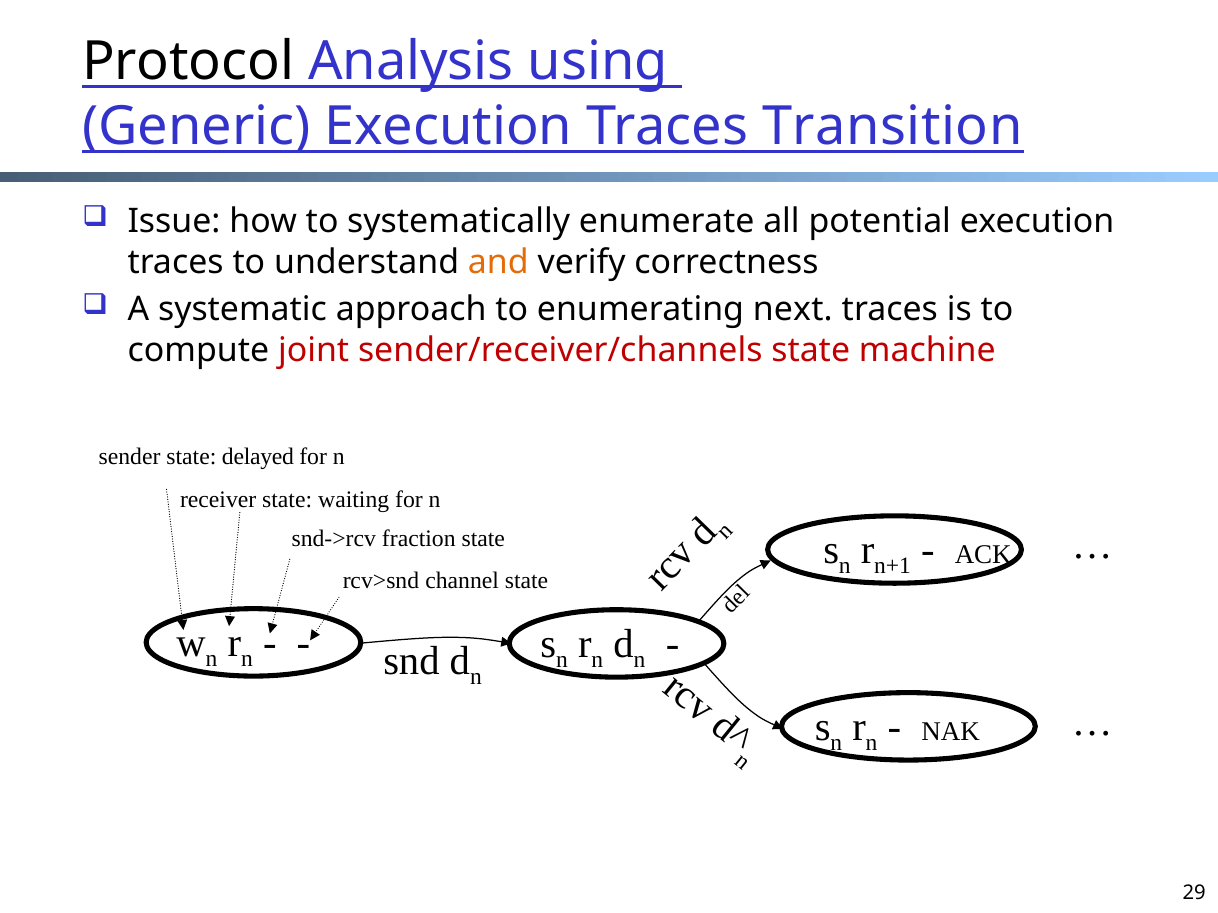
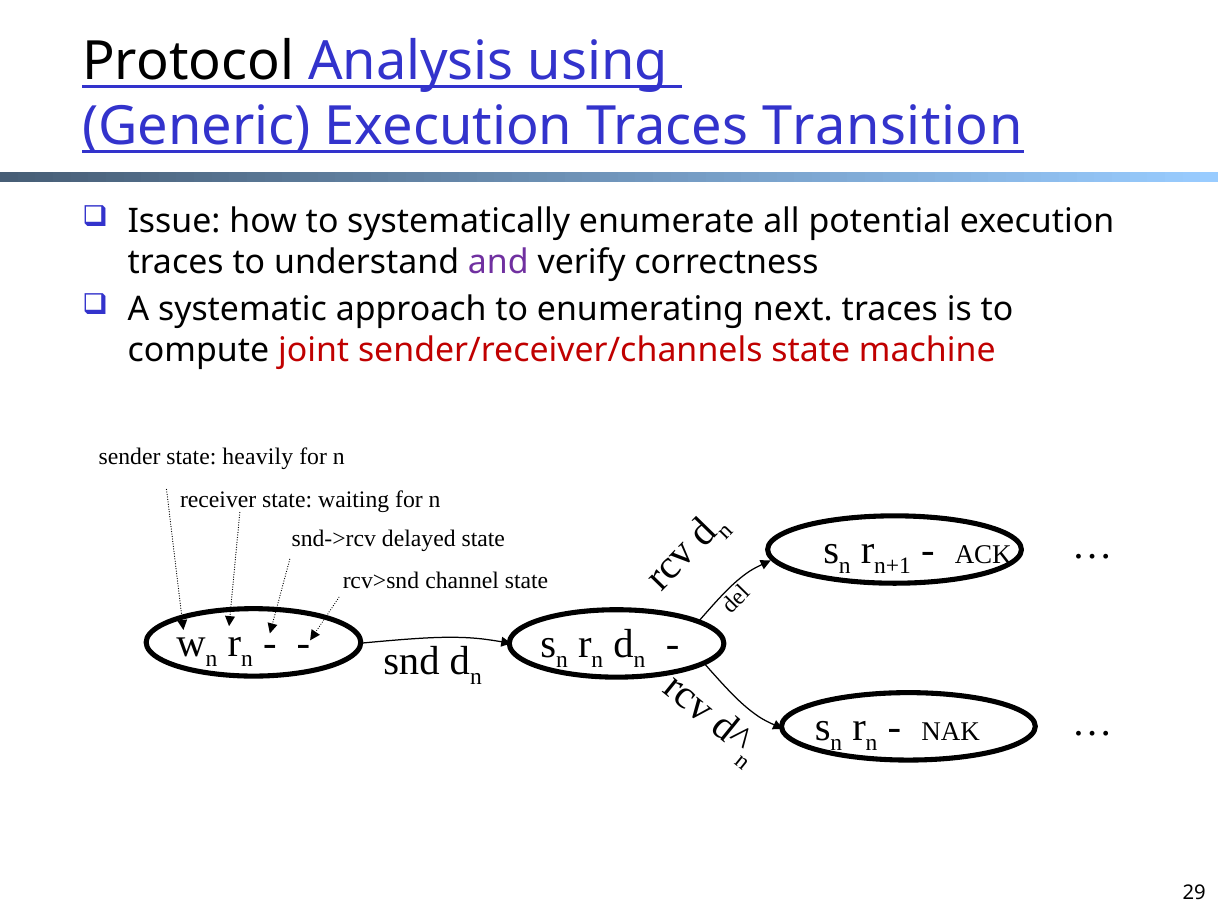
and colour: orange -> purple (498, 263)
delayed: delayed -> heavily (258, 457)
fraction: fraction -> delayed (419, 539)
